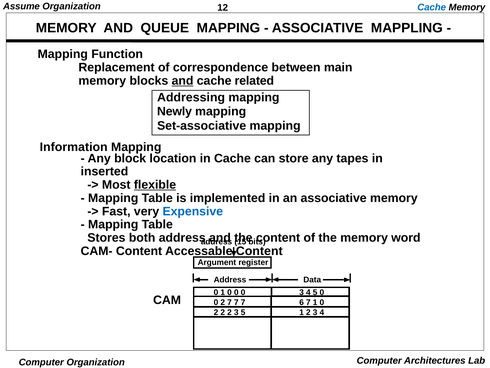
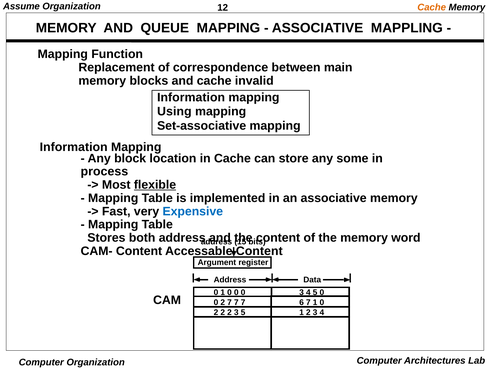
Cache colour: blue -> orange (432, 7)
and underline: present -> none (183, 81)
related: related -> invalid (254, 81)
Addressing: Addressing -> Information (191, 97)
Newly: Newly -> Using (174, 111)
tapes: tapes -> some (352, 158)
inserted: inserted -> process (104, 171)
